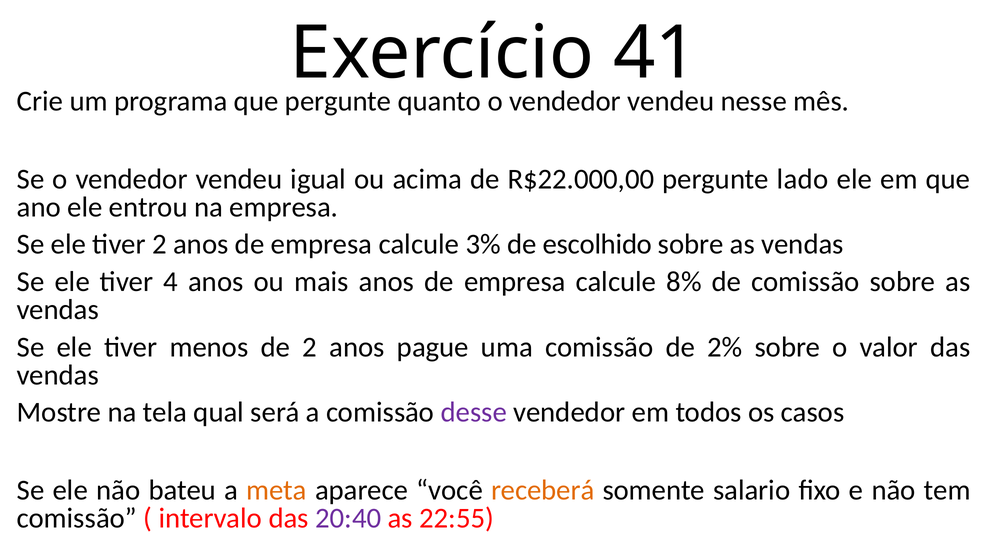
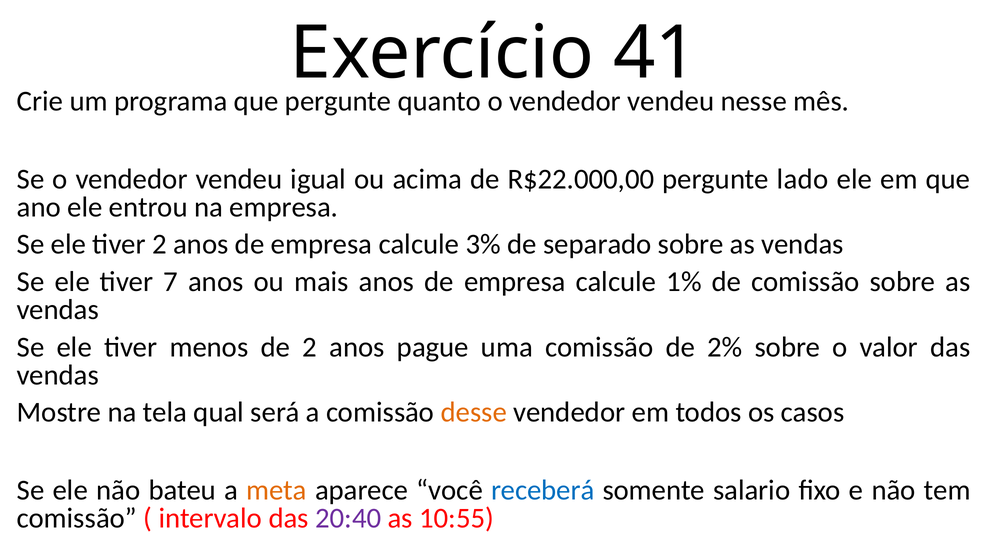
escolhido: escolhido -> separado (597, 244)
4: 4 -> 7 (171, 282)
8%: 8% -> 1% (684, 282)
desse colour: purple -> orange (474, 412)
receberá colour: orange -> blue (543, 490)
22:55: 22:55 -> 10:55 (457, 518)
